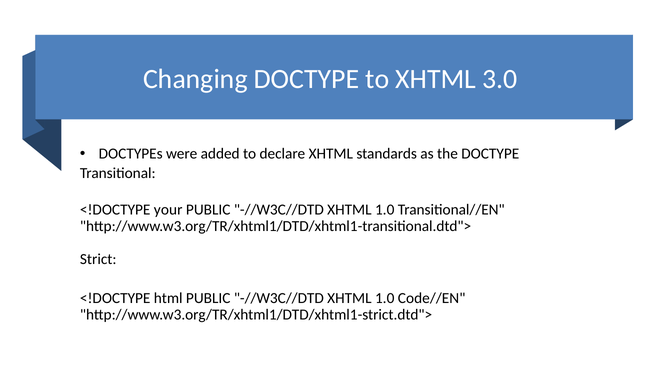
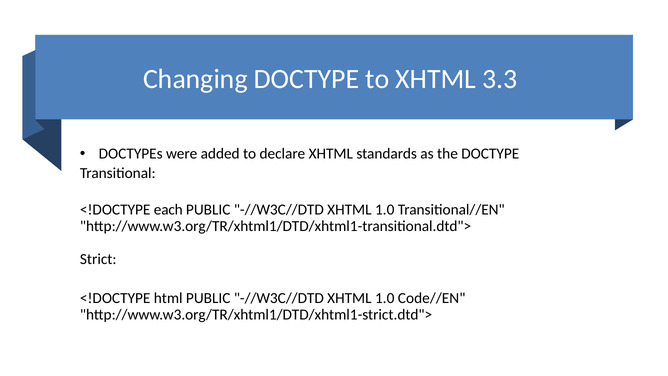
3.0: 3.0 -> 3.3 (500, 79)
your: your -> each (168, 209)
